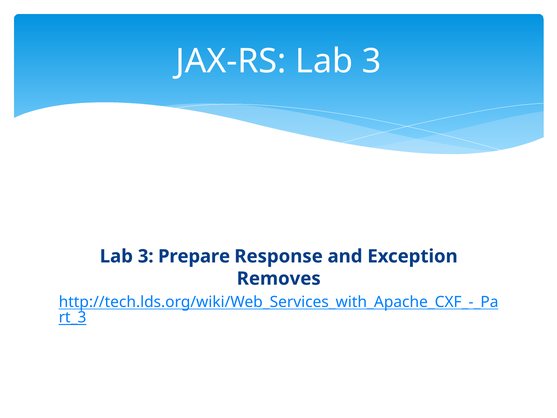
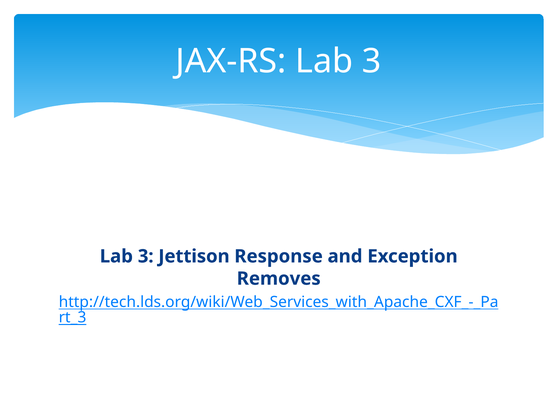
Prepare: Prepare -> Jettison (194, 256)
